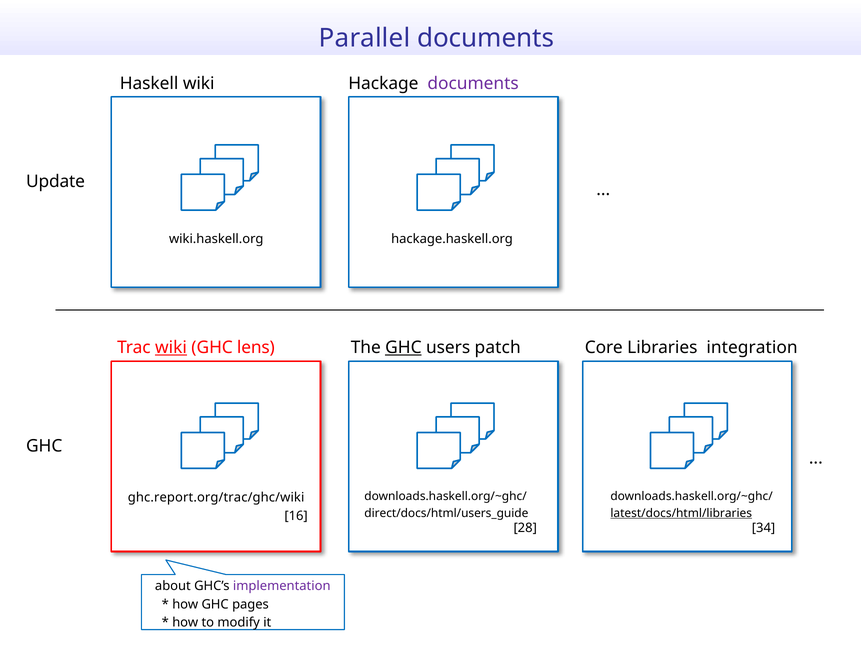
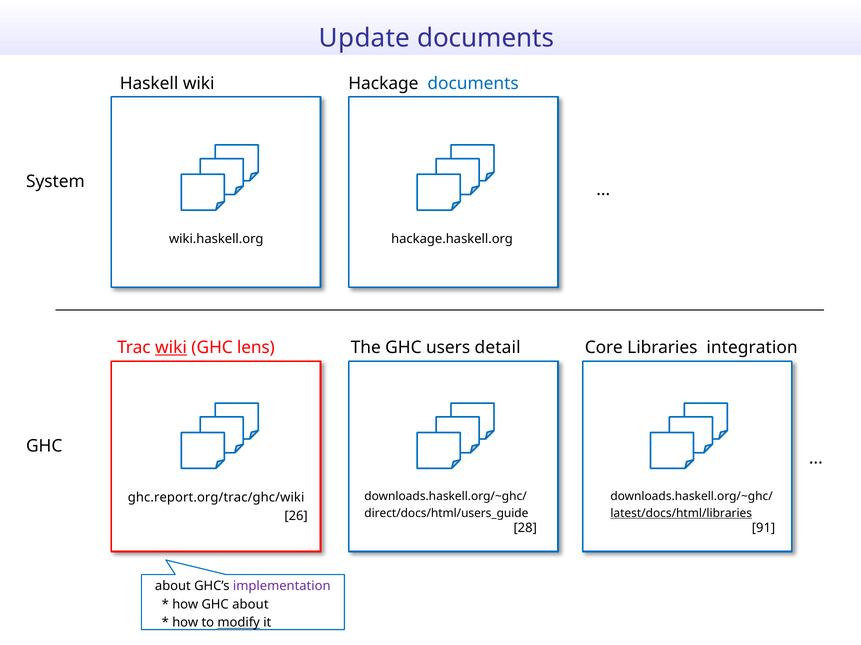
Parallel: Parallel -> Update (365, 38)
documents colour: purple -> blue (473, 84)
Update: Update -> System (55, 182)
GHC underline: present -> none (403, 348)
patch: patch -> detail (498, 348)
16: 16 -> 26 (296, 516)
34: 34 -> 91 (764, 529)
GHC pages: pages -> about (250, 605)
modify underline: none -> present (239, 623)
